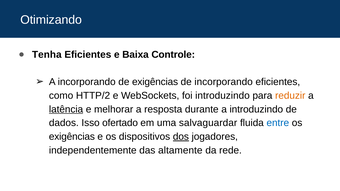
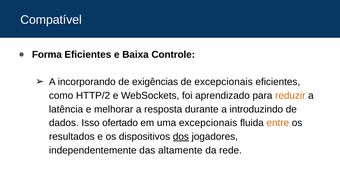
Otimizando: Otimizando -> Compatível (51, 20)
Tenha: Tenha -> Forma (47, 55)
de incorporando: incorporando -> excepcionais (224, 82)
foi introduzindo: introduzindo -> aprendizado (223, 96)
latência underline: present -> none (66, 109)
uma salvaguardar: salvaguardar -> excepcionais (208, 123)
entre colour: blue -> orange (278, 123)
exigências: exigências -> resultados (72, 137)
